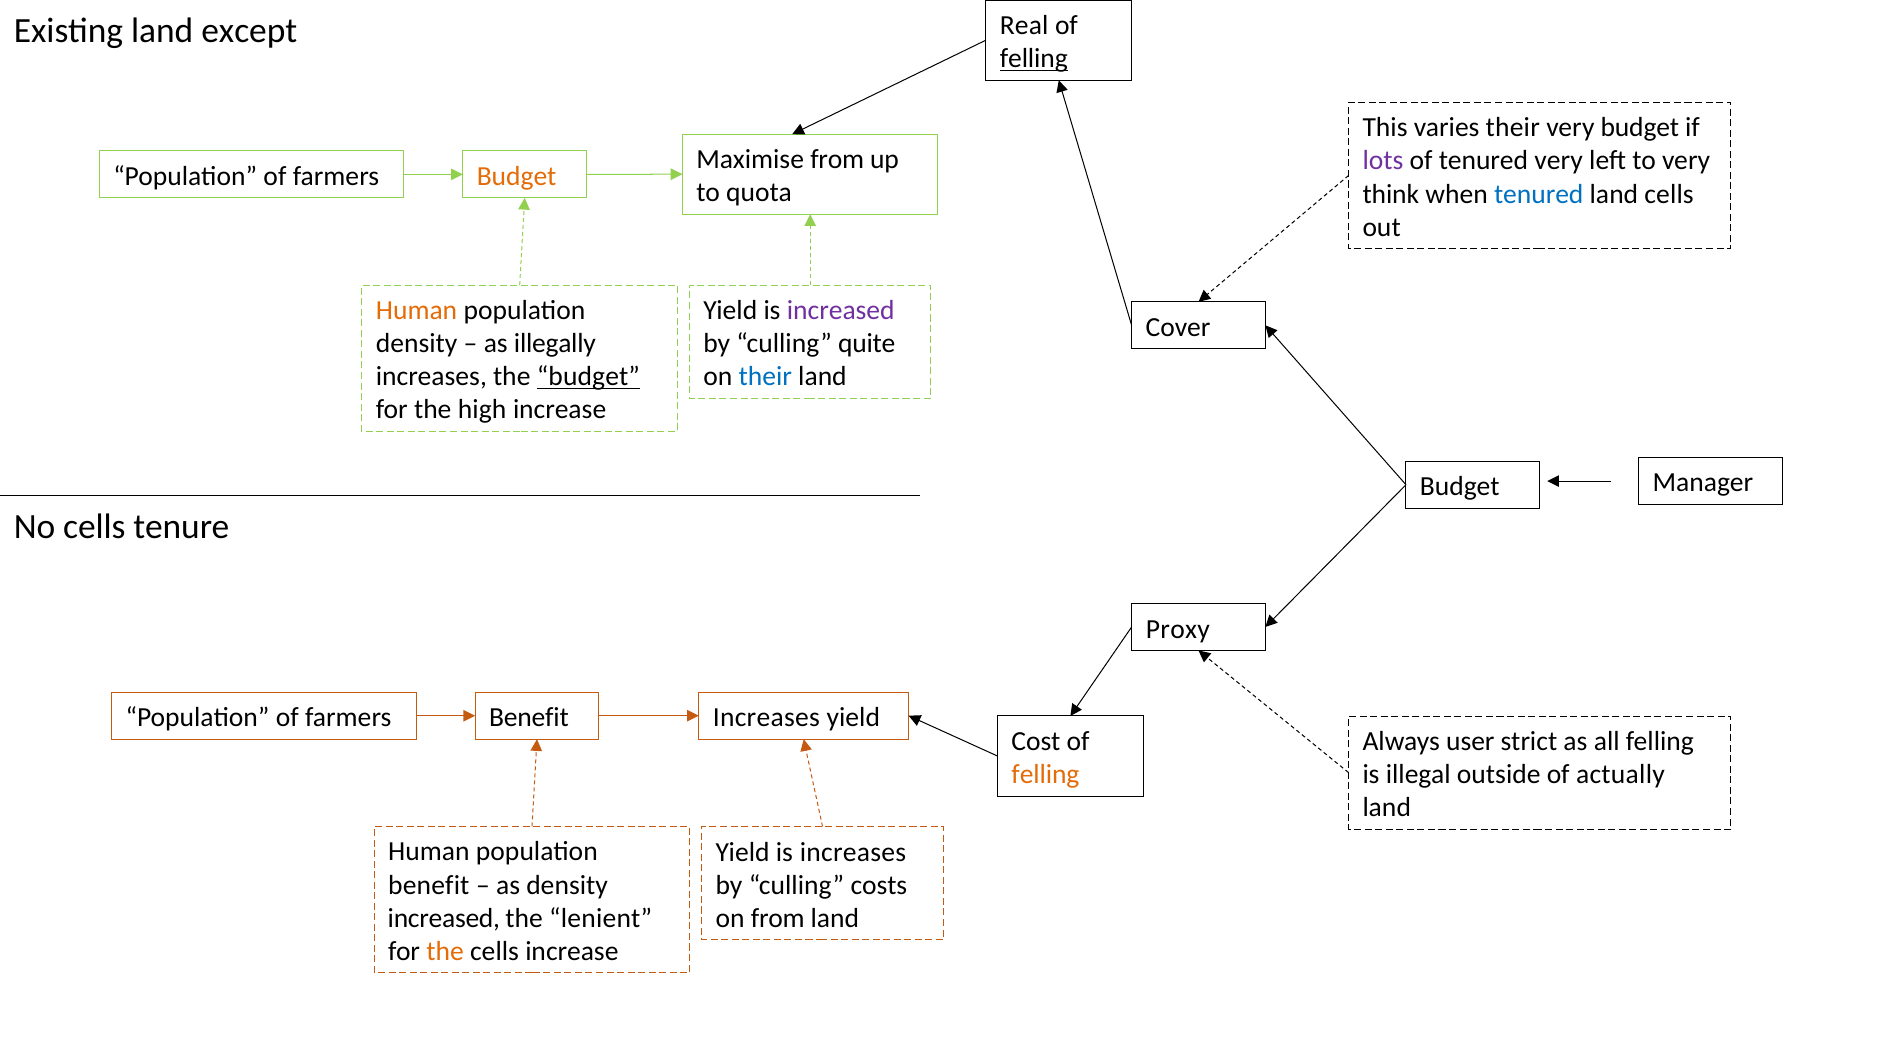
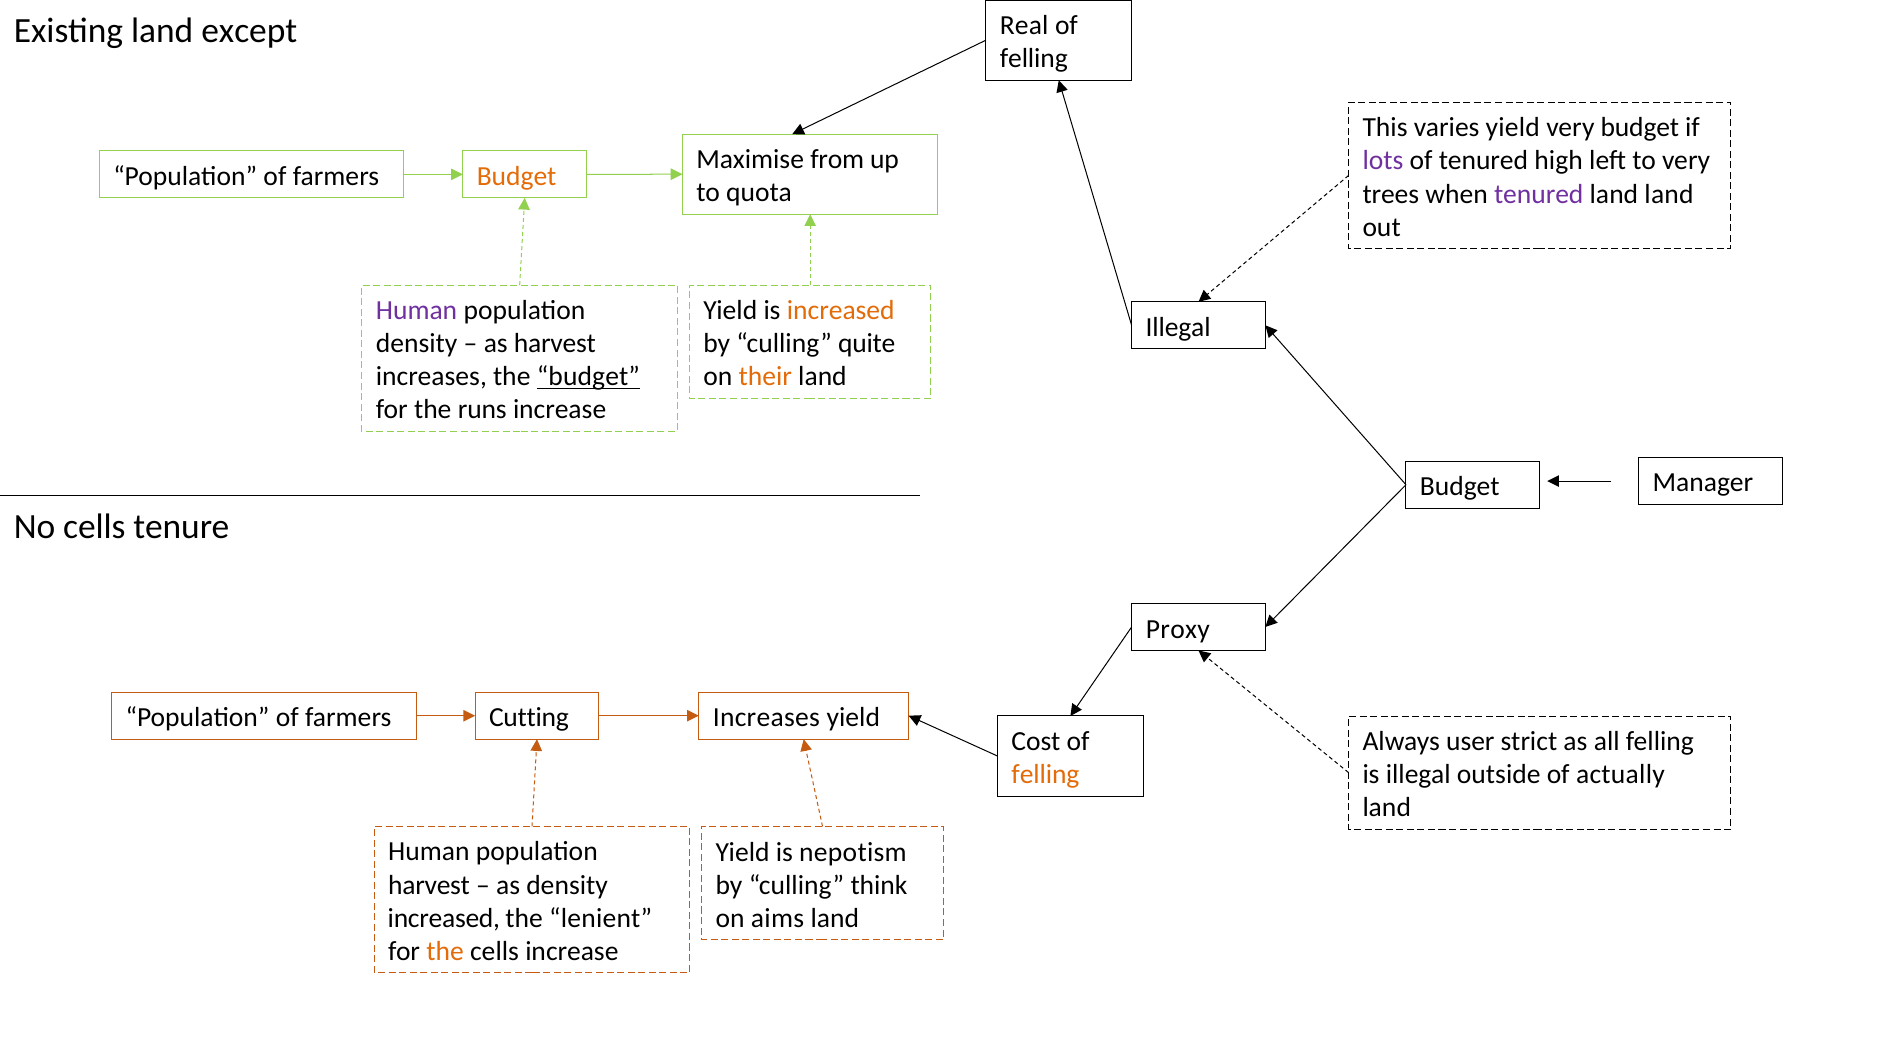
felling underline: present -> none (1034, 59)
varies their: their -> yield (1513, 128)
tenured very: very -> high (1559, 161)
think: think -> trees (1391, 194)
tenured colour: blue -> purple (1539, 194)
land cells: cells -> land (1669, 194)
Human colour: orange -> purple (417, 311)
increased colour: purple -> orange (841, 311)
Cover: Cover -> Illegal (1178, 327)
as illegally: illegally -> harvest (555, 344)
their colour: blue -> orange (765, 377)
high: high -> runs (482, 410)
Benefit: Benefit -> Cutting (529, 718)
is increases: increases -> nepotism (853, 852)
benefit: benefit -> harvest (429, 885)
costs: costs -> think (879, 885)
on from: from -> aims (777, 918)
